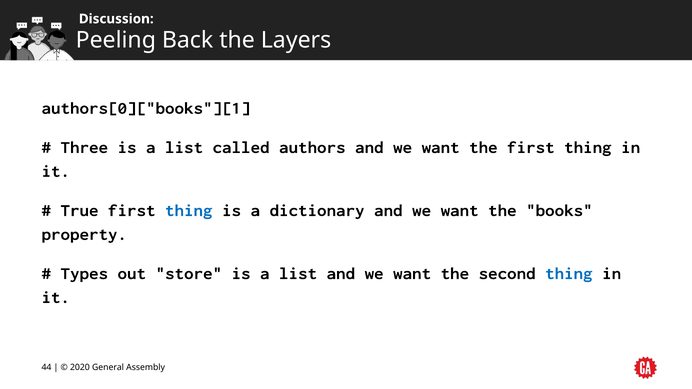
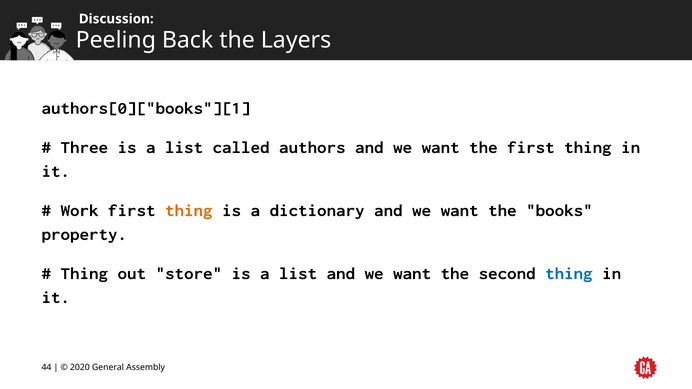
True: True -> Work (80, 210)
thing colour: blue -> orange (189, 210)
Types: Types -> Thing (84, 274)
